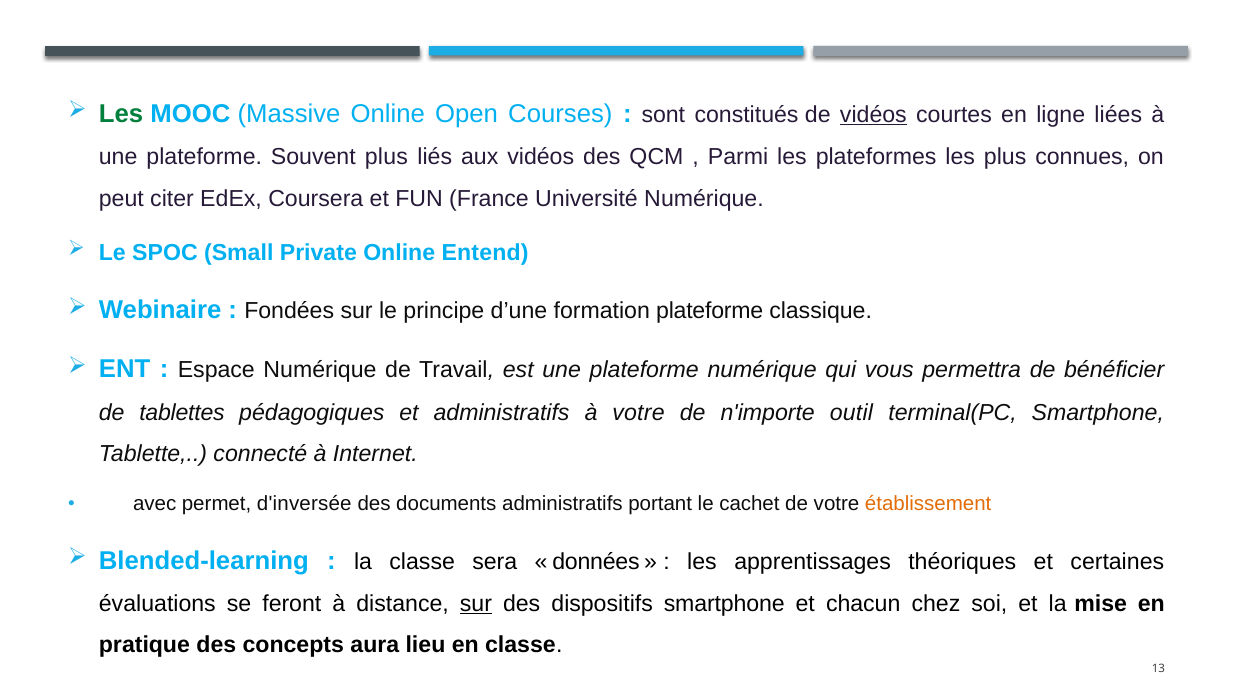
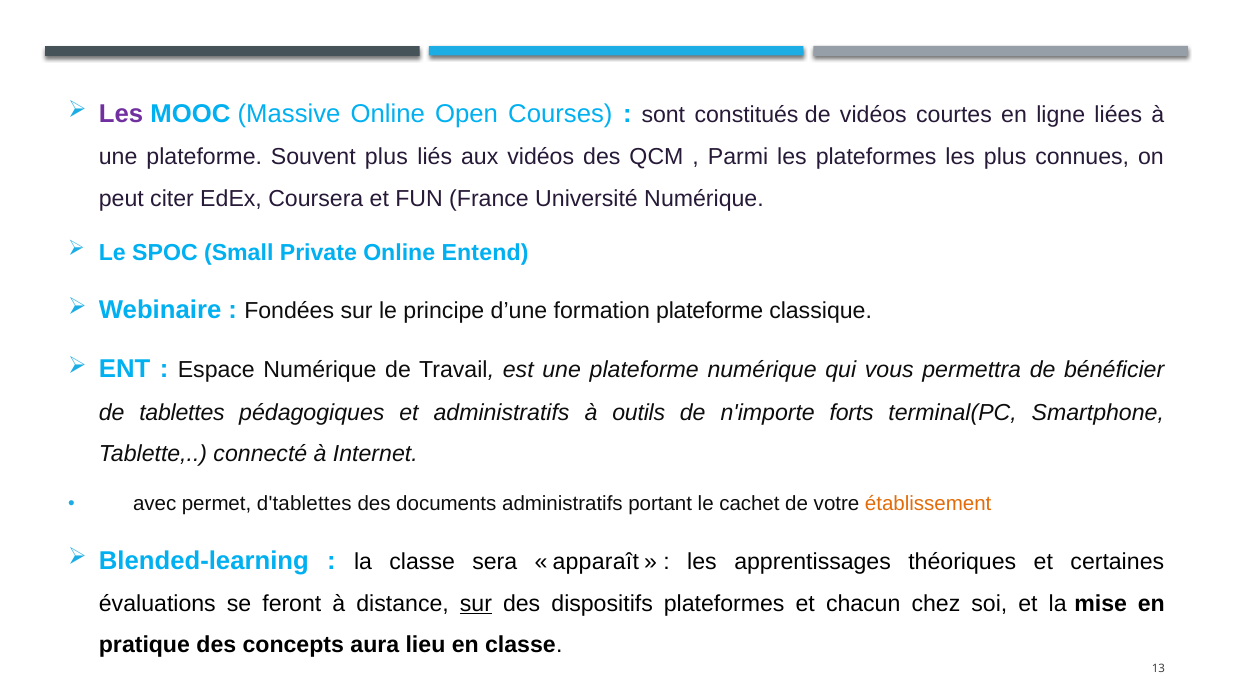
Les colour: green -> purple (121, 114)
vidéos underline: present -> none (873, 115)
à votre: votre -> outils (639, 412)
outil: outil -> forts (852, 412)
d'inversée: d'inversée -> d'tablettes (304, 504)
données: données -> apparaît (596, 561)
dispositifs smartphone: smartphone -> plateformes (724, 603)
